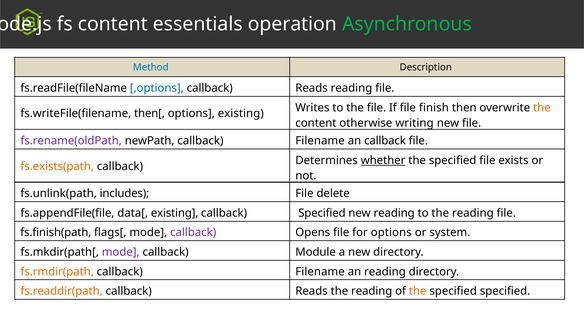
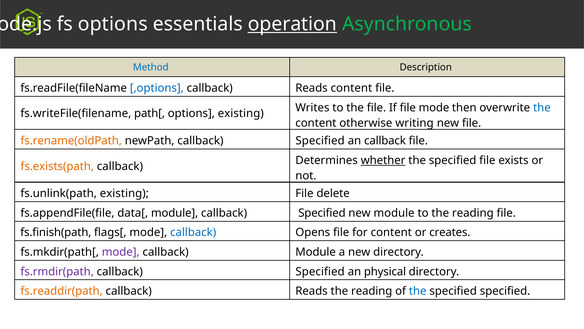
fs content: content -> options (113, 24)
operation underline: none -> present (292, 24)
Reads reading: reading -> content (351, 88)
file finish: finish -> mode (434, 107)
the colour: orange -> blue (542, 107)
then[: then[ -> path[ (149, 113)
fs.rename(oldPath colour: purple -> orange (71, 141)
newPath callback Filename: Filename -> Specified (320, 141)
fs.unlink(path includes: includes -> existing (124, 193)
data[ existing: existing -> module (175, 213)
new reading: reading -> module (394, 213)
callback colour: purple -> blue (193, 232)
for options: options -> content (391, 232)
system: system -> creates (450, 232)
fs.rmdir(path colour: orange -> purple (57, 271)
Filename: Filename -> Specified (320, 271)
an reading: reading -> physical (385, 271)
the colour: orange -> blue (418, 291)
